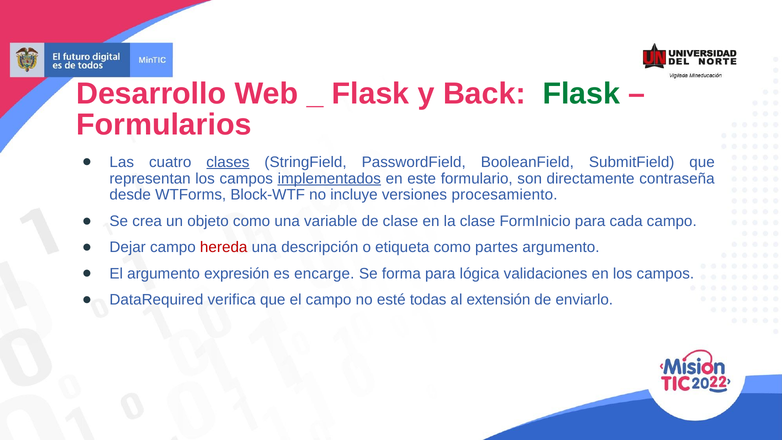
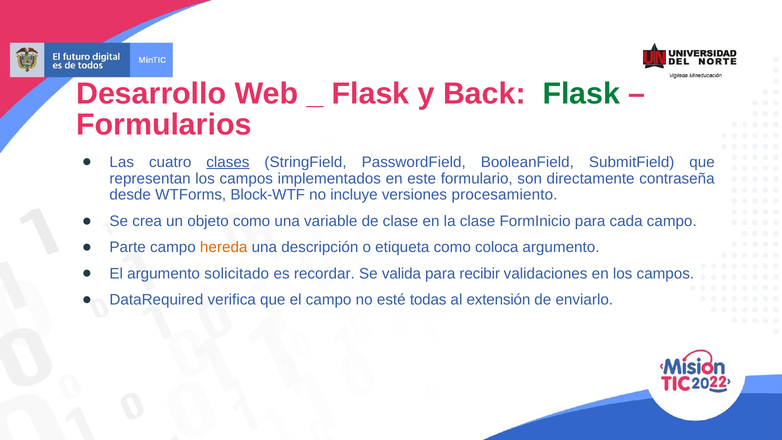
implementados underline: present -> none (329, 178)
Dejar: Dejar -> Parte (128, 247)
hereda colour: red -> orange (224, 247)
partes: partes -> coloca (497, 247)
expresión: expresión -> solicitado (237, 274)
encarge: encarge -> recordar (324, 274)
forma: forma -> valida (401, 274)
lógica: lógica -> recibir (480, 274)
